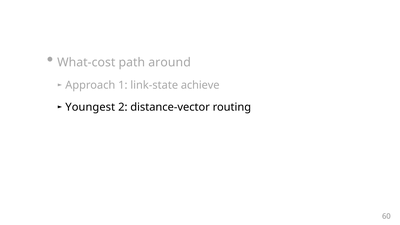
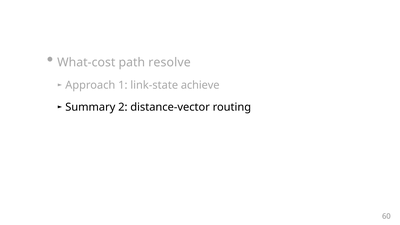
around: around -> resolve (170, 62)
Youngest: Youngest -> Summary (90, 107)
